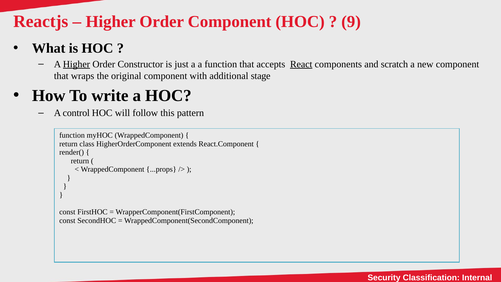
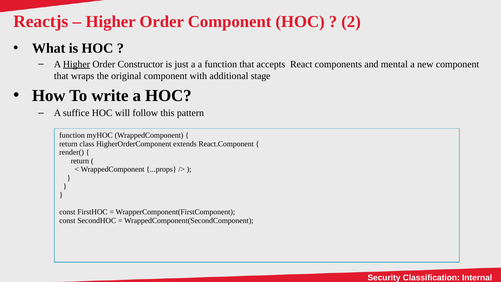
9: 9 -> 2 (351, 22)
React underline: present -> none (301, 64)
scratch: scratch -> mental (394, 64)
control: control -> suffice (76, 113)
